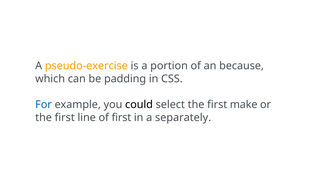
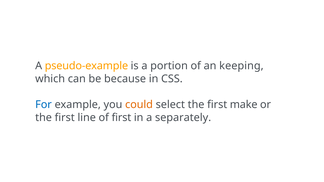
pseudo-exercise: pseudo-exercise -> pseudo-example (86, 66)
because: because -> keeping (241, 66)
padding: padding -> because (125, 79)
could colour: black -> orange (139, 105)
